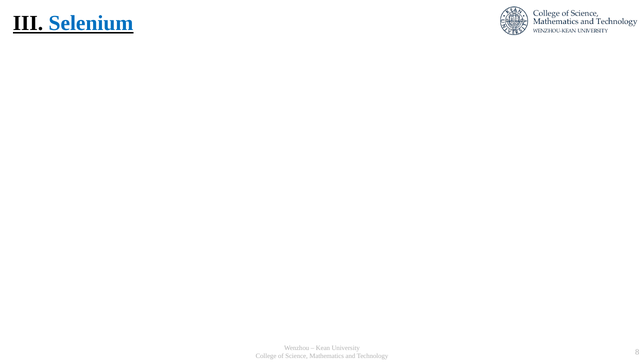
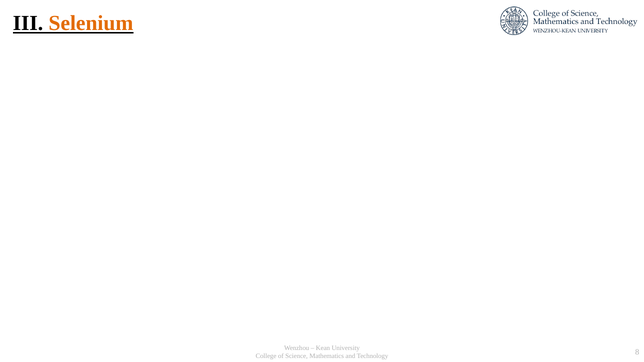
Selenium colour: blue -> orange (91, 23)
